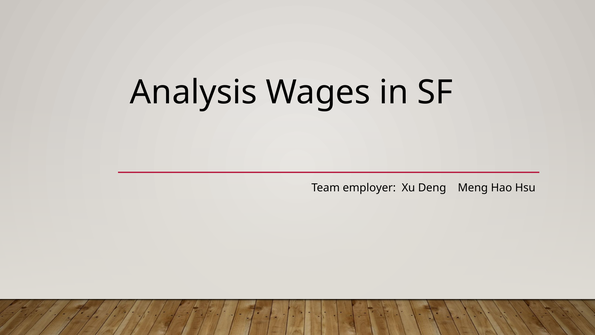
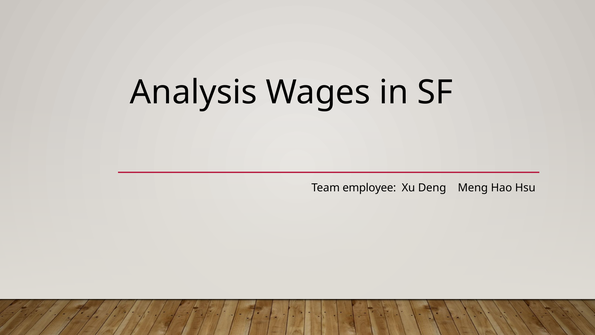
employer: employer -> employee (369, 188)
